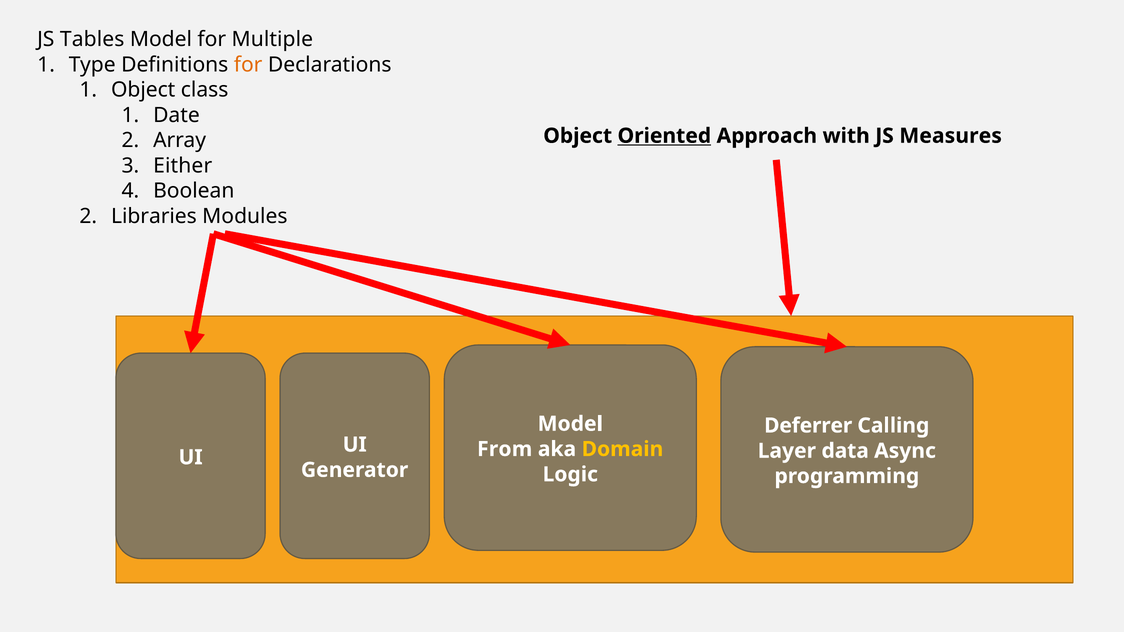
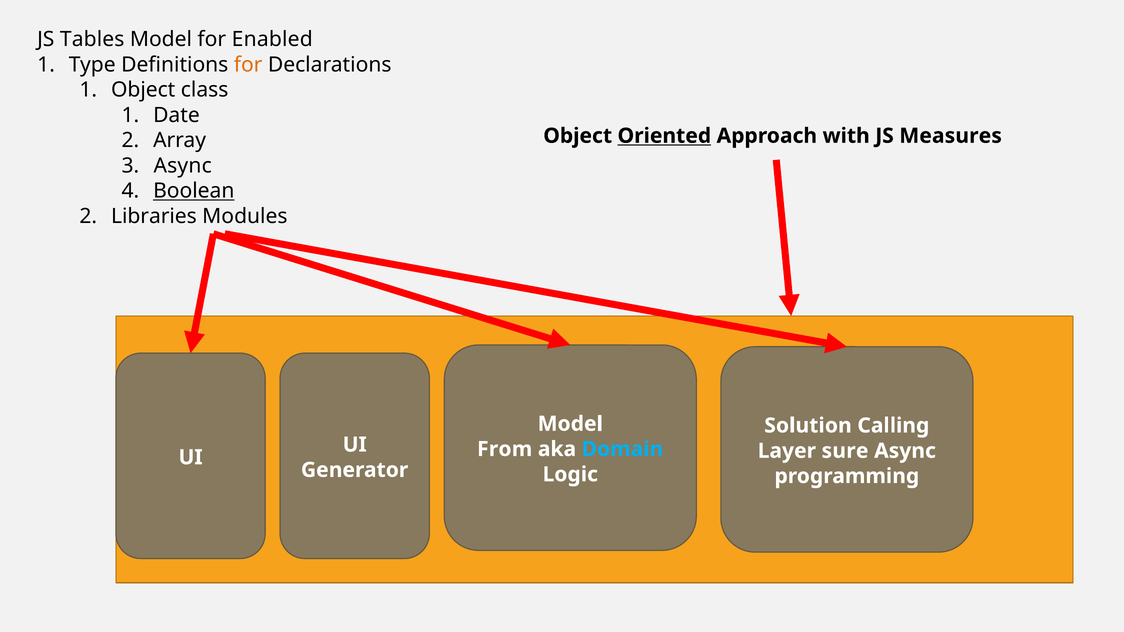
Multiple: Multiple -> Enabled (272, 39)
Either: Either -> Async (183, 166)
Boolean underline: none -> present (194, 191)
Deferrer: Deferrer -> Solution (808, 426)
Domain colour: yellow -> light blue (622, 449)
data: data -> sure (845, 451)
